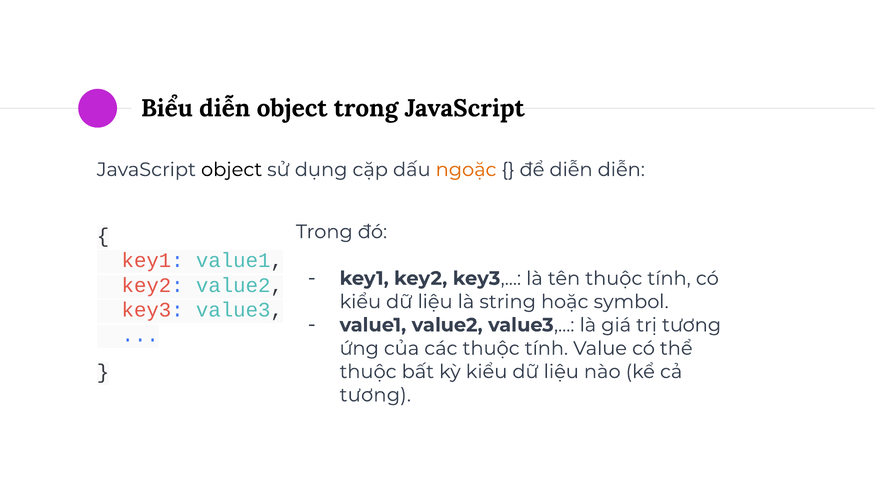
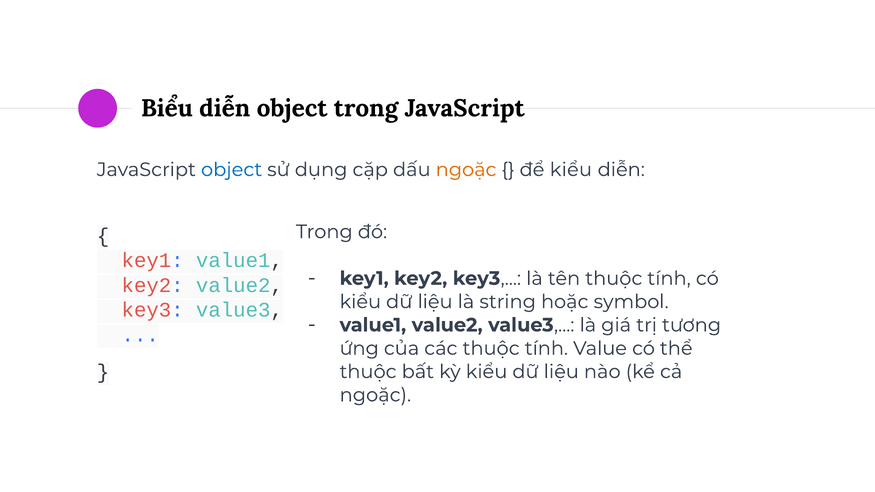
object colour: black -> blue (232, 170)
để diễn: diễn -> kiểu (571, 170)
tương: tương -> ngoặc (375, 395)
